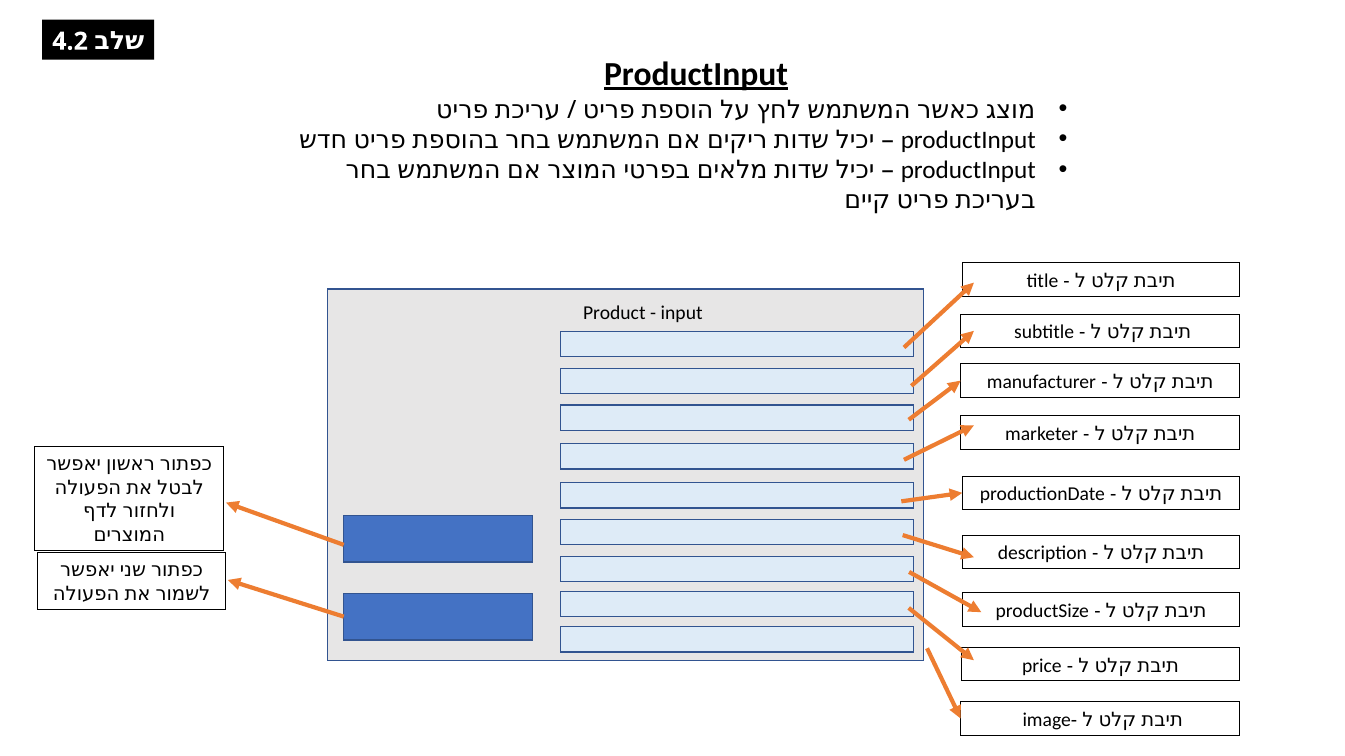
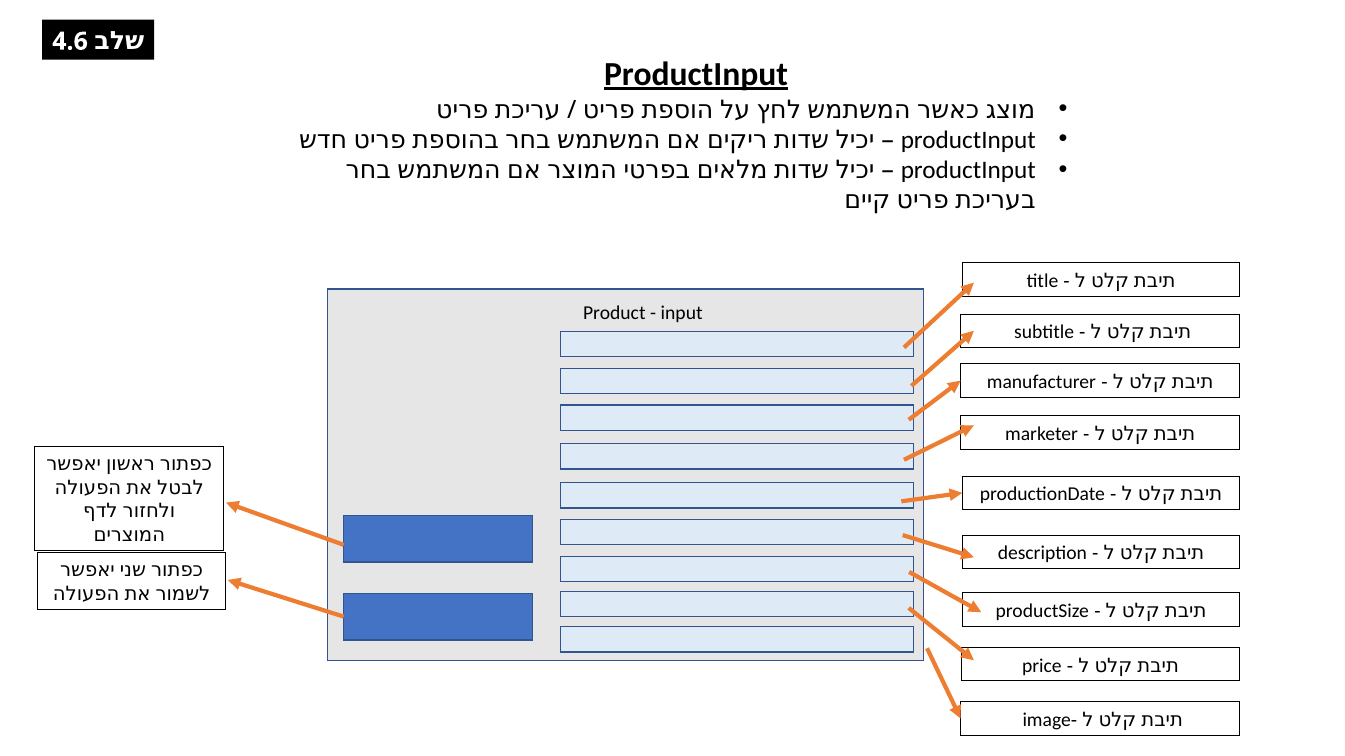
4.2: 4.2 -> 4.6 (70, 41)
